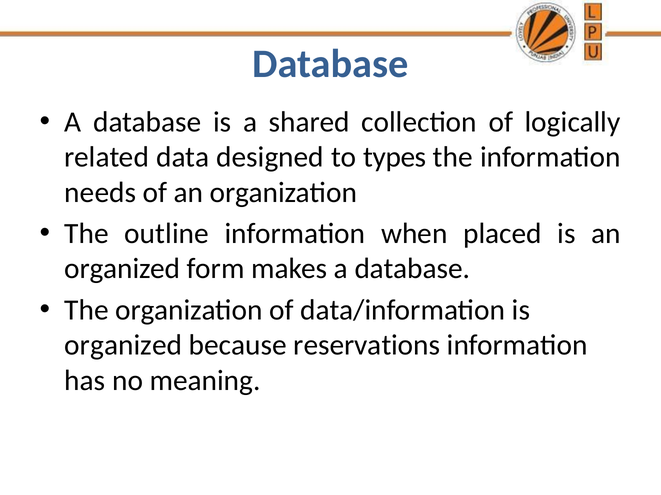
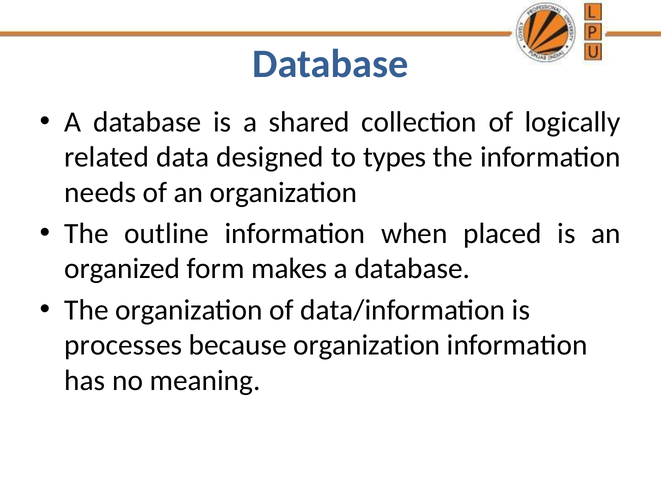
organized: organized -> processes (123, 346)
because reservations: reservations -> organization (367, 346)
